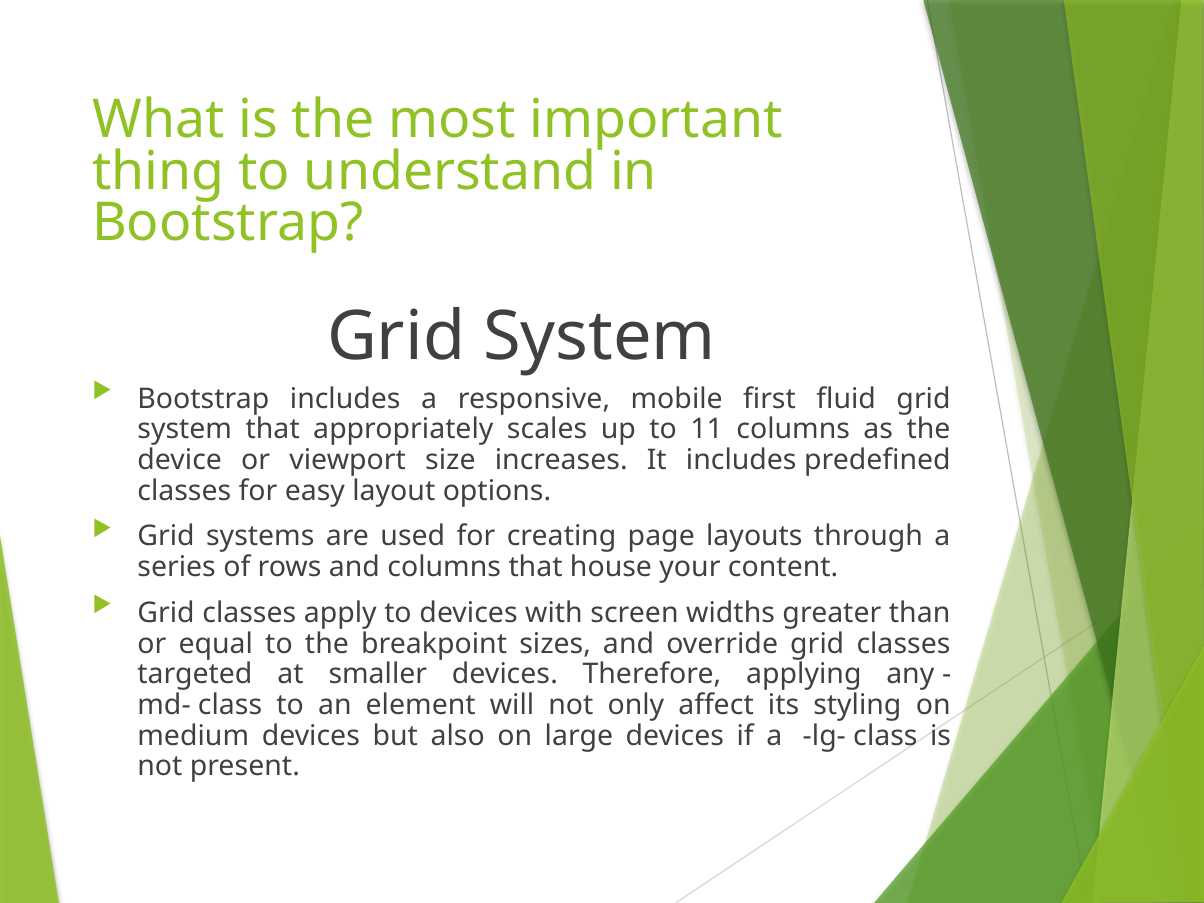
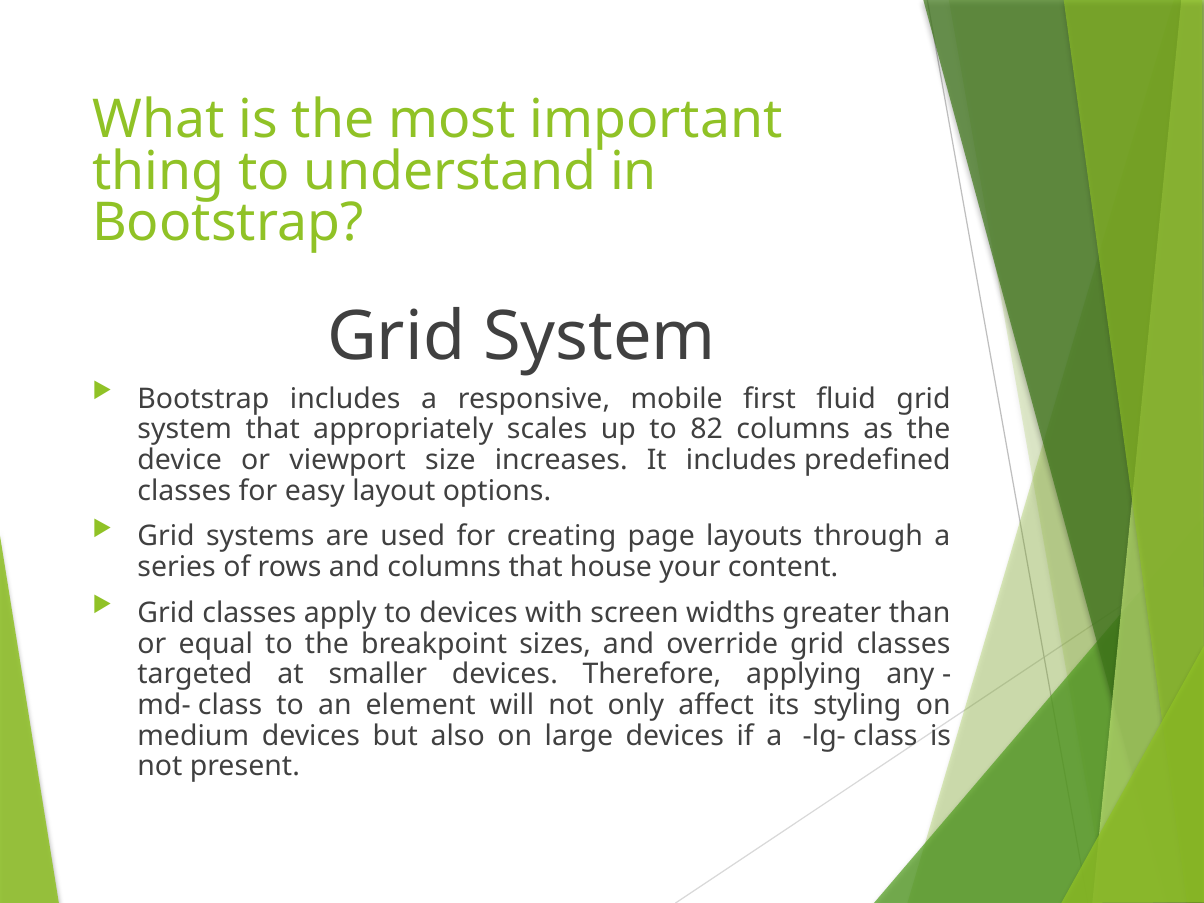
11: 11 -> 82 (707, 429)
